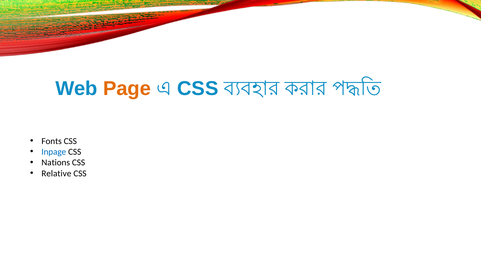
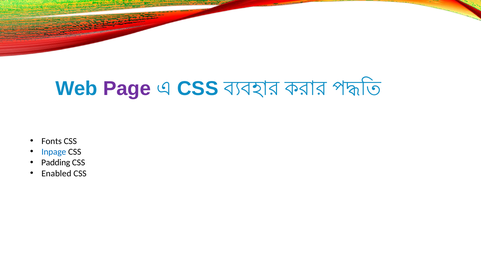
Page colour: orange -> purple (127, 89)
Nations: Nations -> Padding (56, 163)
Relative: Relative -> Enabled (56, 174)
